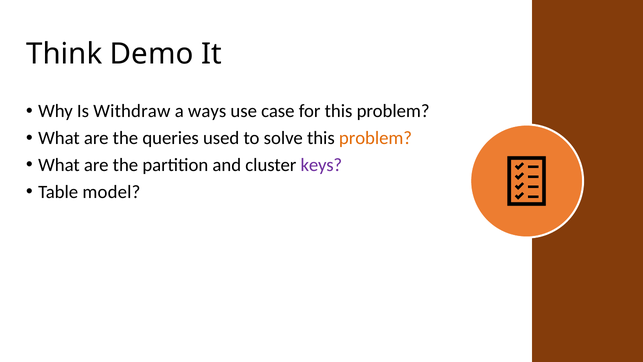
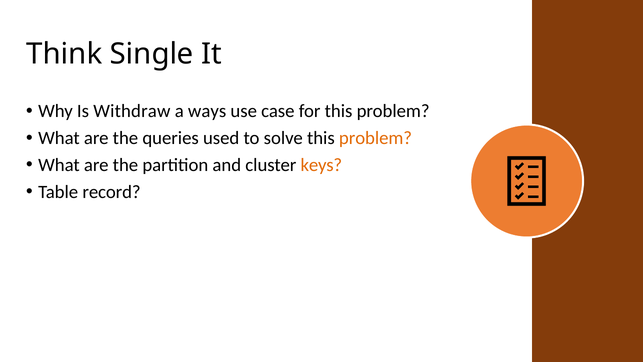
Demo: Demo -> Single (152, 54)
keys colour: purple -> orange (321, 165)
model: model -> record (112, 192)
